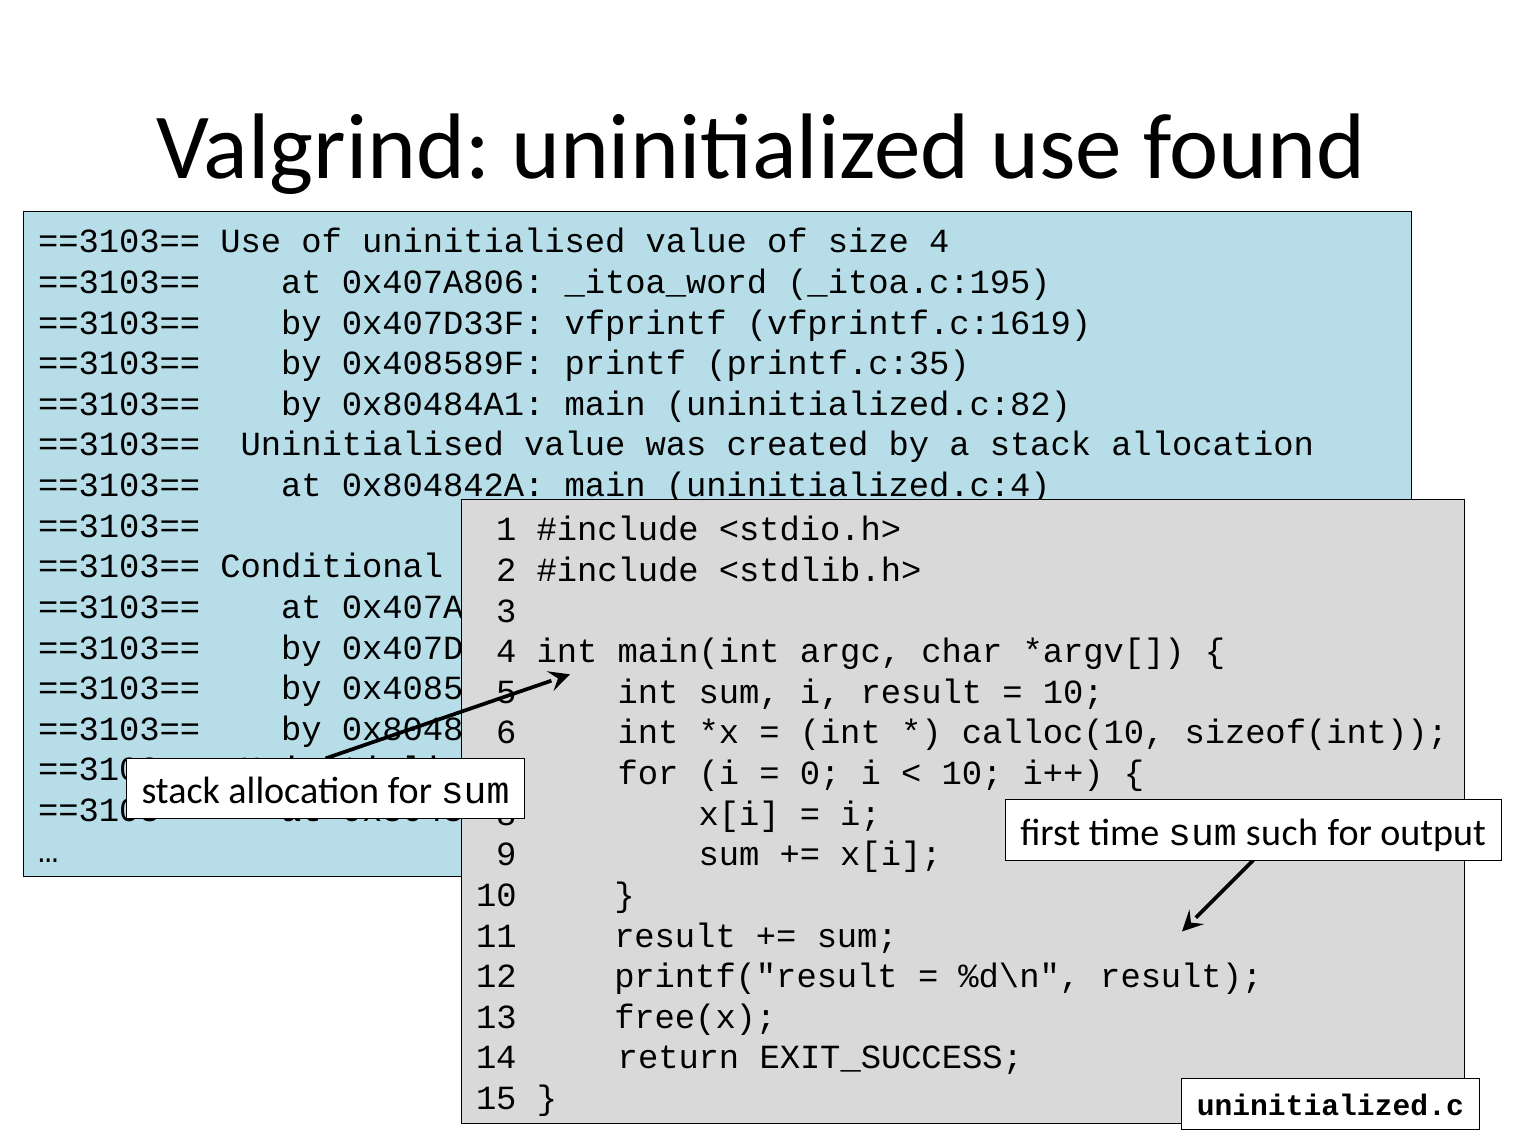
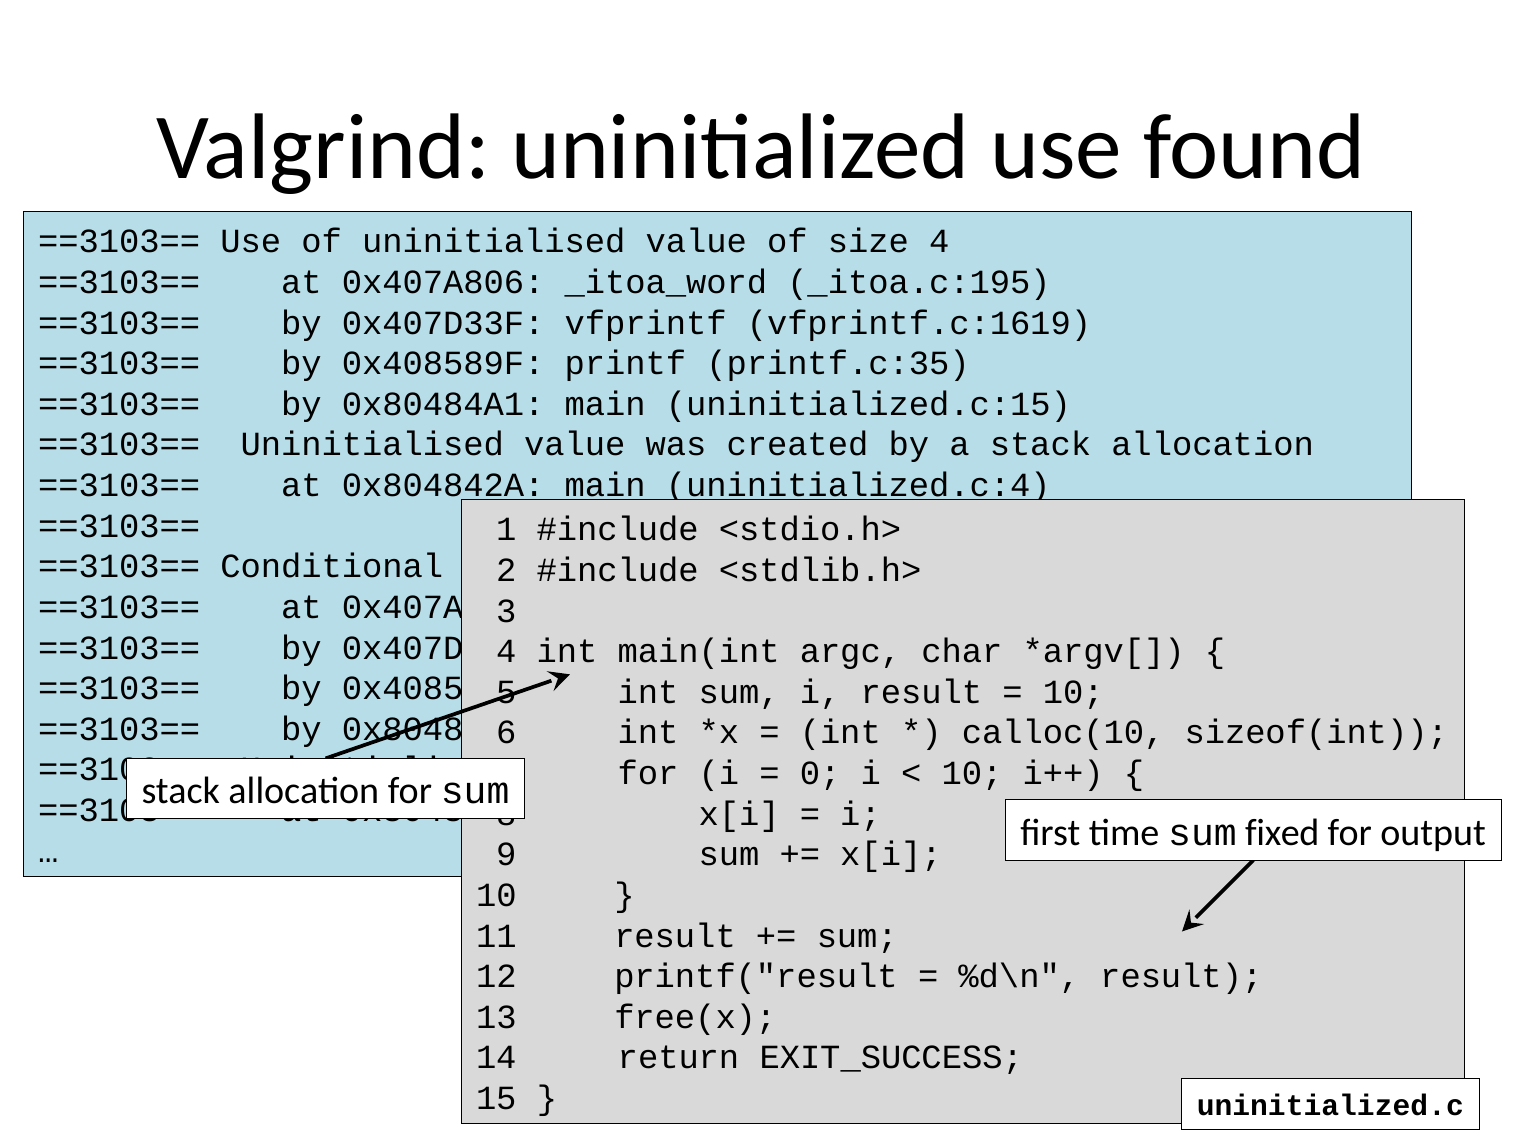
uninitialized.c:82: uninitialized.c:82 -> uninitialized.c:15 (868, 404)
such: such -> fixed (1282, 832)
